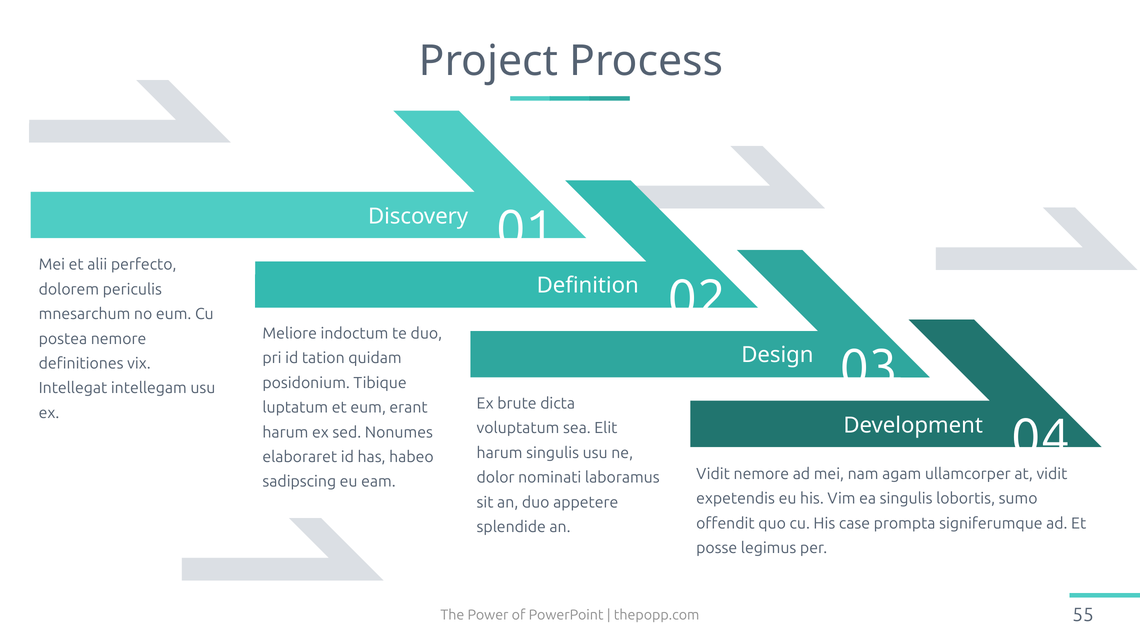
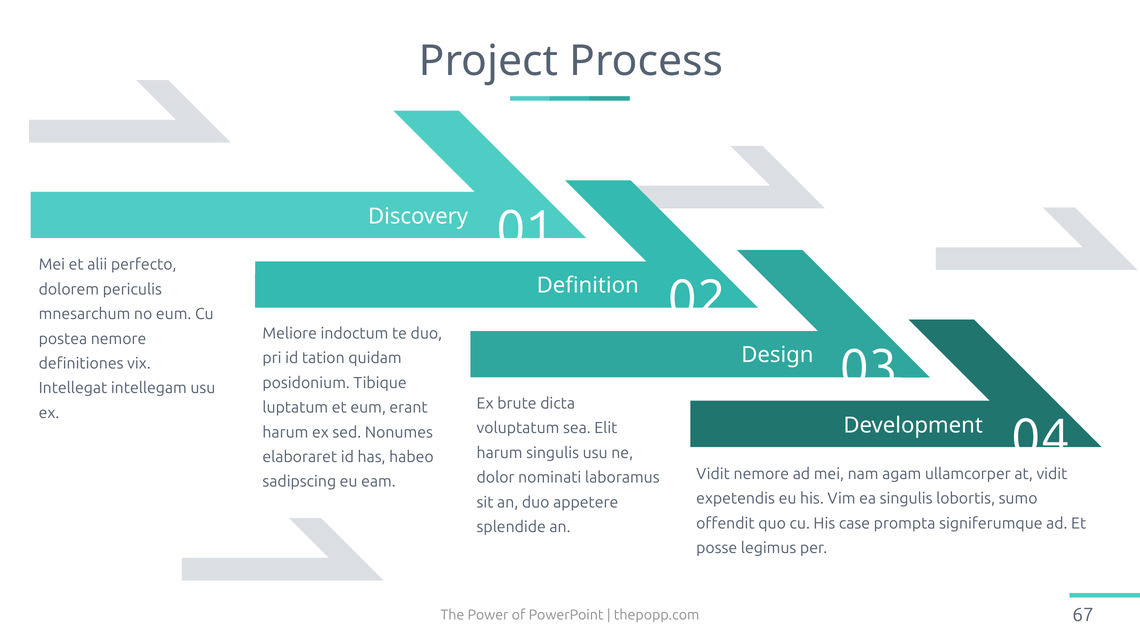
55: 55 -> 67 (1083, 615)
